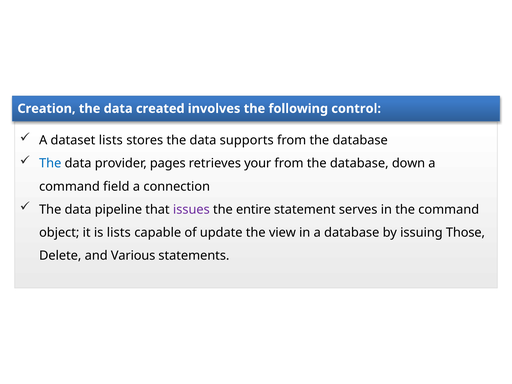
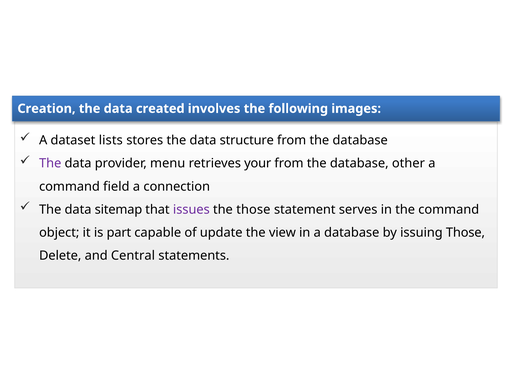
control: control -> images (356, 109)
supports: supports -> structure (247, 140)
The colour: blue -> purple (50, 163)
pages: pages -> menu (168, 163)
down: down -> other (408, 163)
pipeline: pipeline -> sitemap (118, 210)
the entire: entire -> those (253, 210)
is lists: lists -> part (119, 233)
Various: Various -> Central (133, 256)
